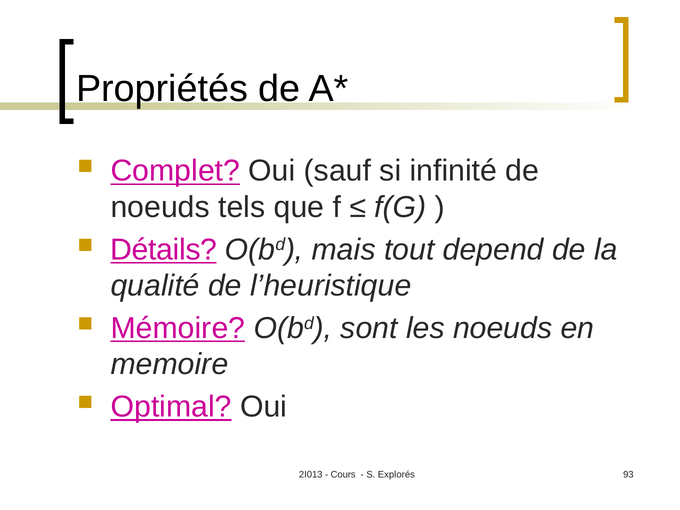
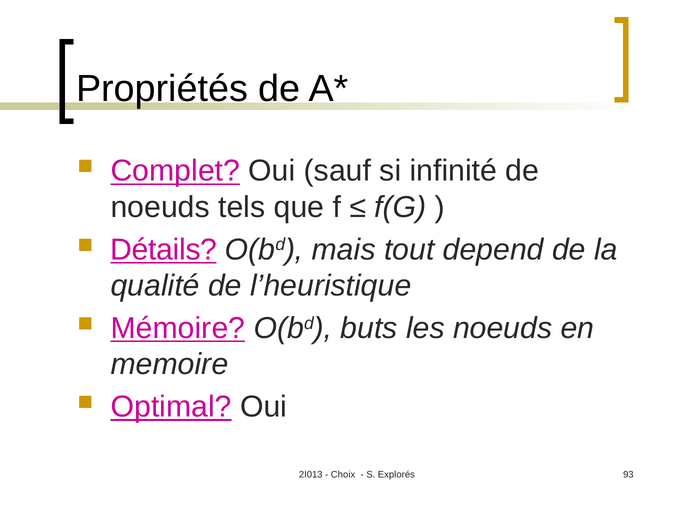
sont: sont -> buts (369, 328)
Cours: Cours -> Choix (343, 474)
